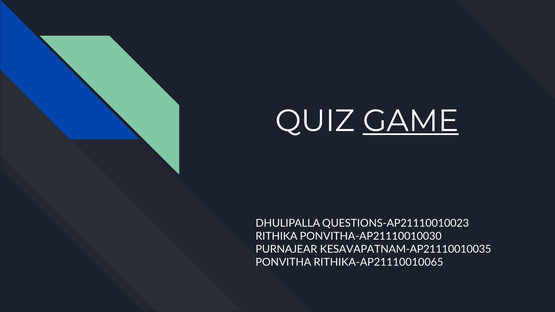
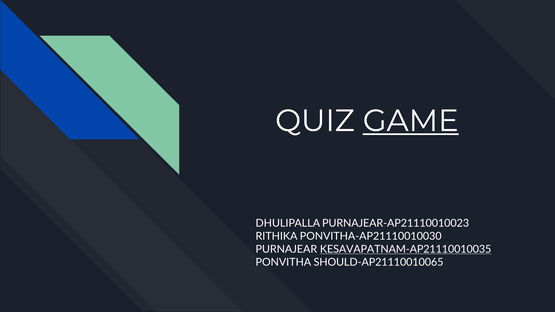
QUESTIONS-AP21110010023: QUESTIONS-AP21110010023 -> PURNAJEAR-AP21110010023 (396, 223)
KESAVAPATNAM-AP21110010035 underline: none -> present (406, 249)
RITHIKA-AP21110010065: RITHIKA-AP21110010065 -> SHOULD-AP21110010065 (379, 262)
